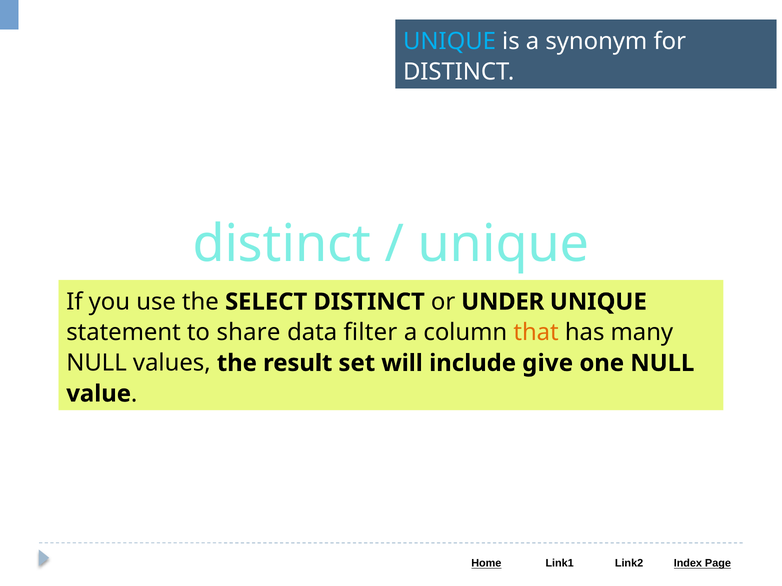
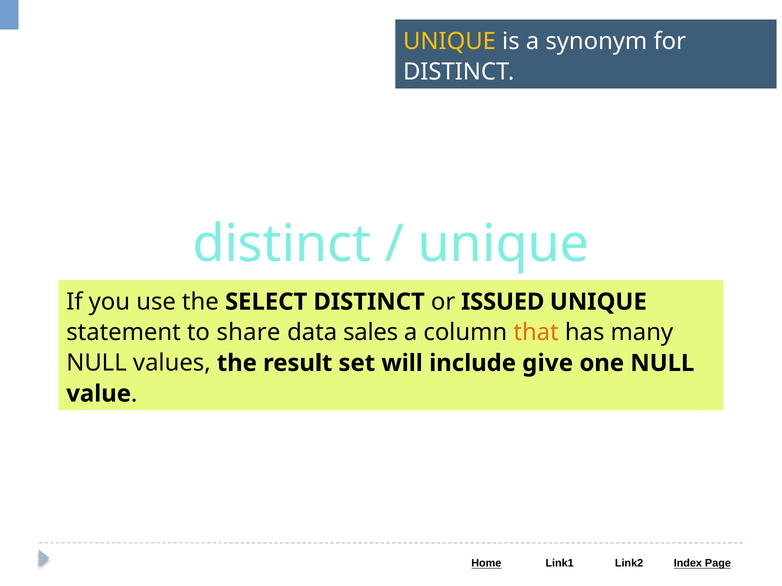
UNIQUE colour: light blue -> yellow (450, 41)
UNDER: UNDER -> ISSUED (503, 302)
filter: filter -> sales (371, 333)
